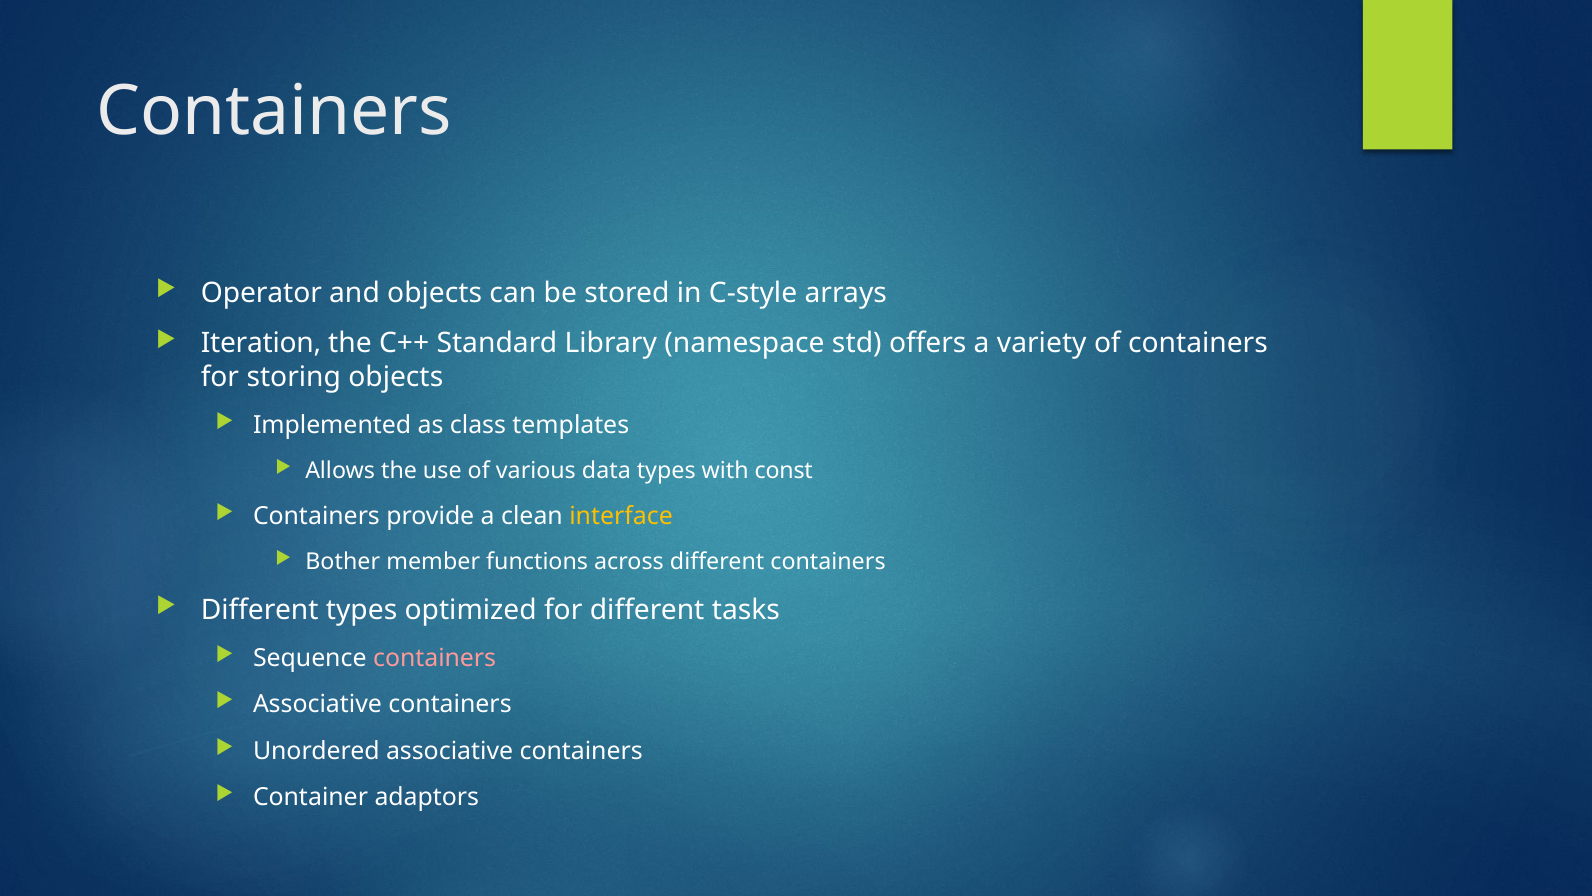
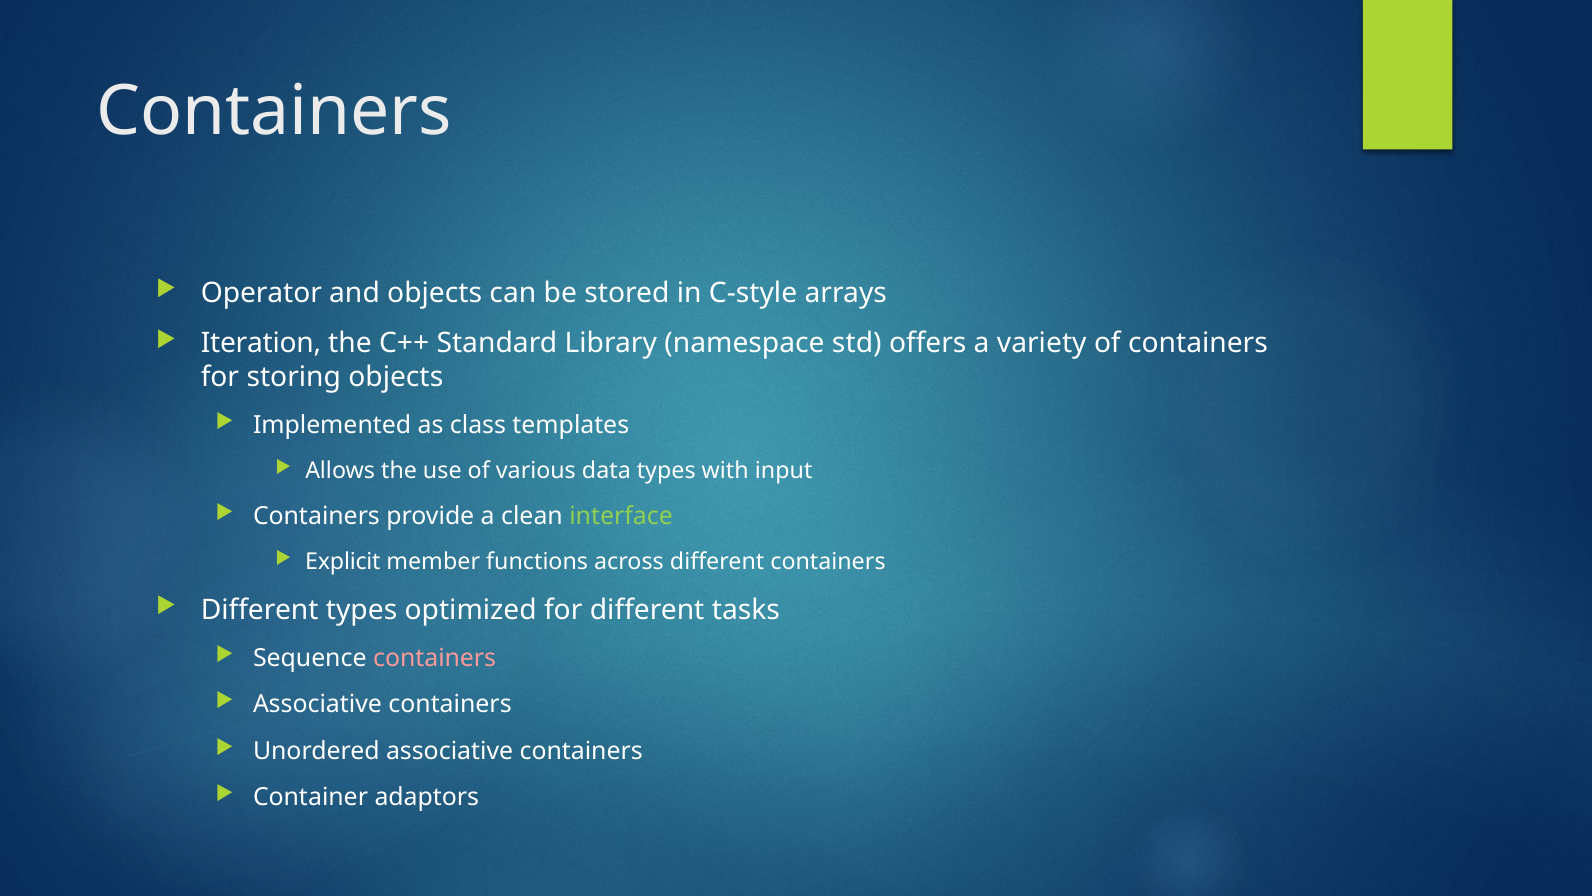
const: const -> input (784, 471)
interface colour: yellow -> light green (621, 516)
Bother: Bother -> Explicit (343, 562)
